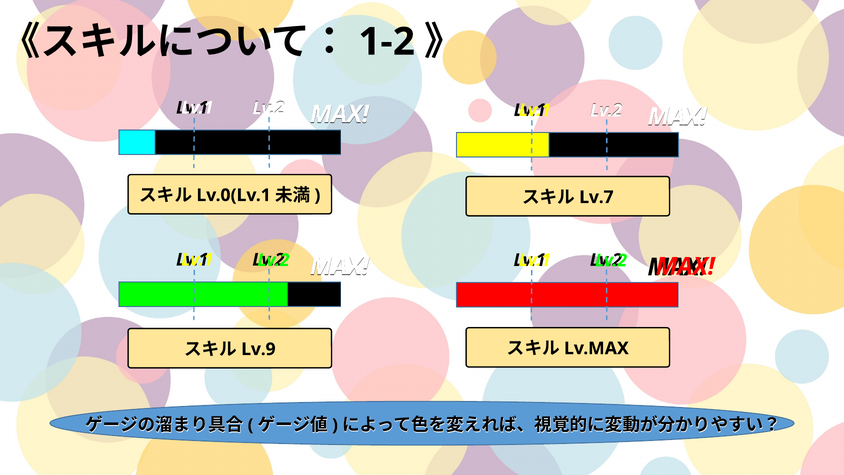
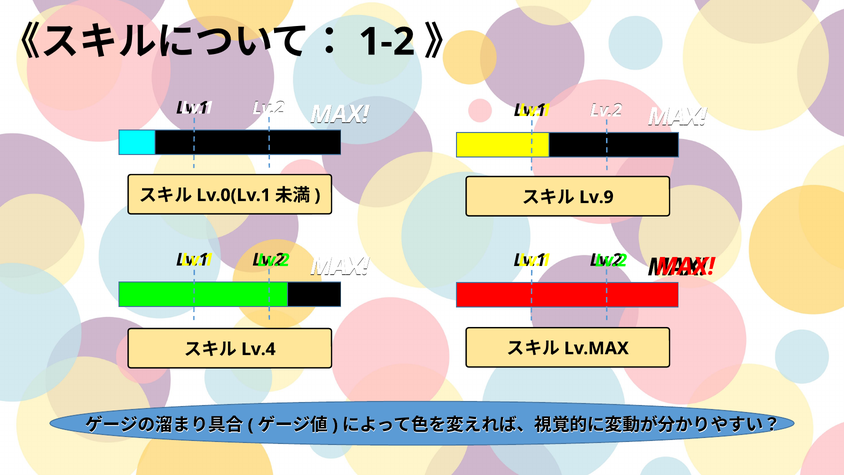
Lv.7: Lv.7 -> Lv.9 (596, 197)
Lv.9: Lv.9 -> Lv.4 (258, 349)
